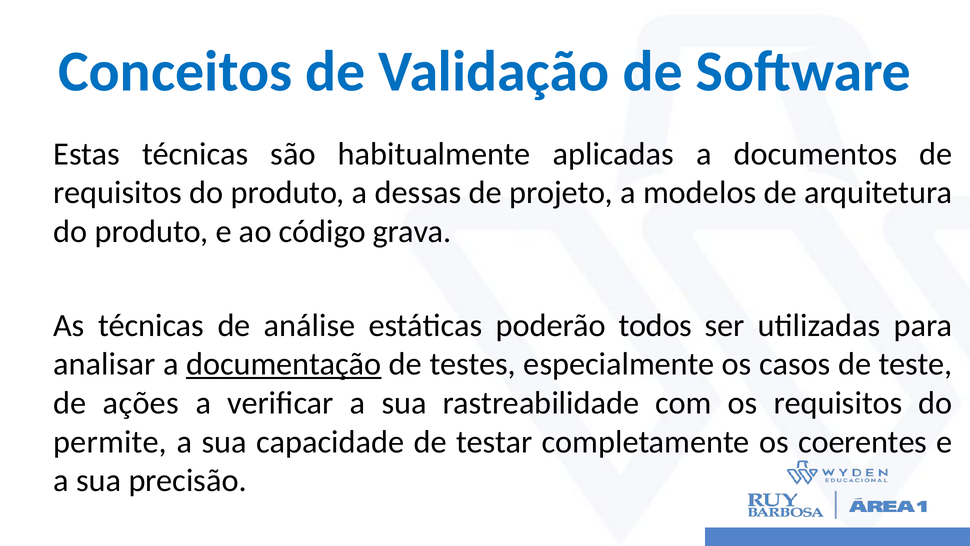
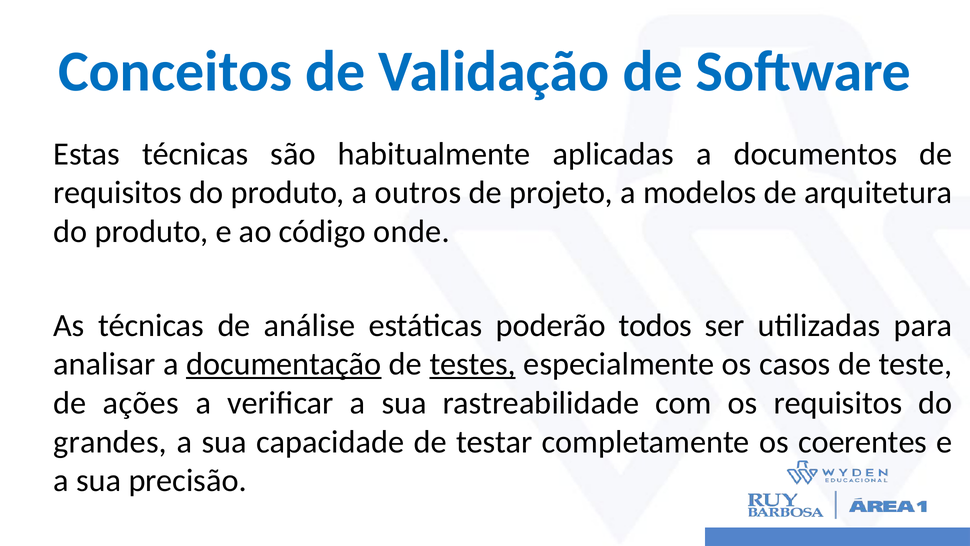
dessas: dessas -> outros (418, 193)
grava: grava -> onde (412, 231)
testes underline: none -> present (473, 364)
permite: permite -> grandes (110, 442)
